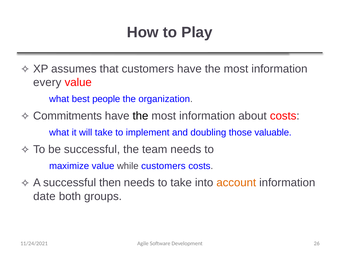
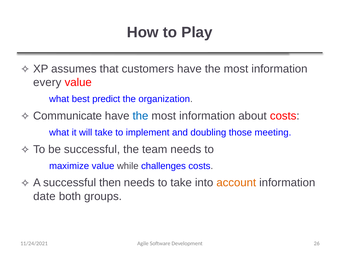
people: people -> predict (106, 99)
Commitments: Commitments -> Communicate (68, 116)
the colour: black -> blue (140, 116)
valuable: valuable -> meeting (273, 132)
while customers: customers -> challenges (163, 166)
